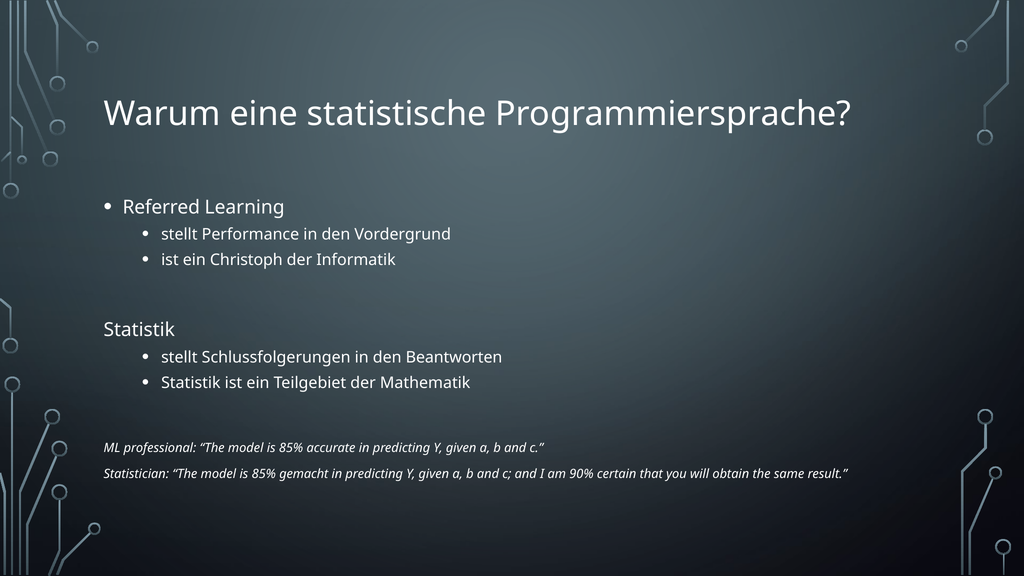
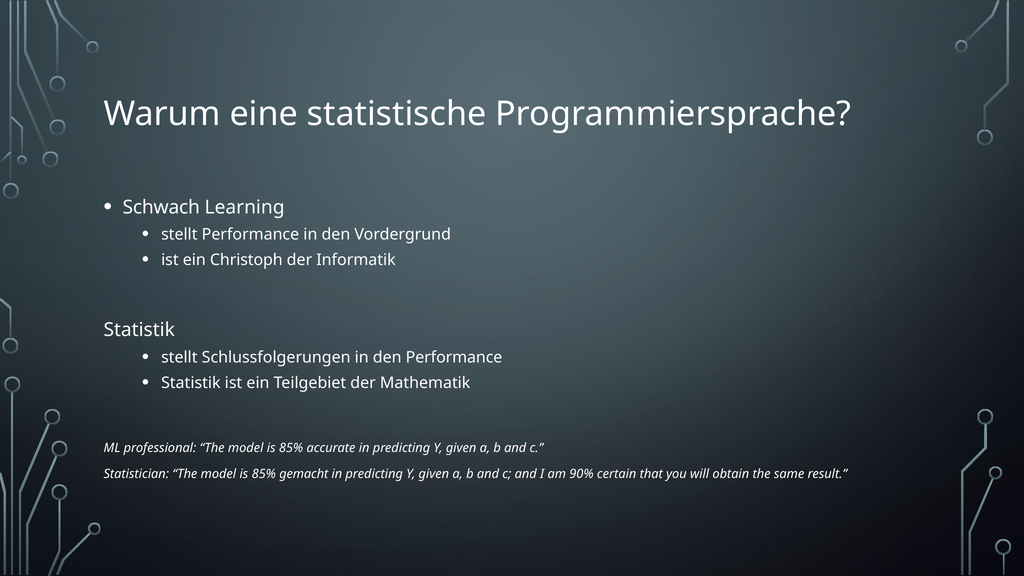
Referred: Referred -> Schwach (161, 207)
den Beantworten: Beantworten -> Performance (454, 357)
